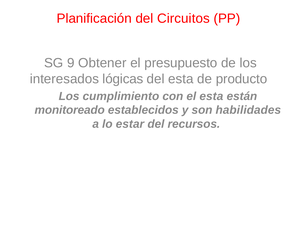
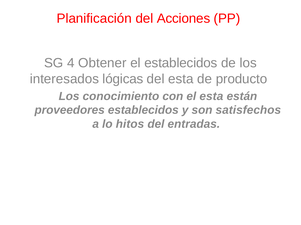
Circuitos: Circuitos -> Acciones (184, 19)
9: 9 -> 4 (71, 63)
el presupuesto: presupuesto -> establecidos (181, 63)
cumplimiento: cumplimiento -> conocimiento (121, 96)
monitoreado: monitoreado -> proveedores (70, 110)
habilidades: habilidades -> satisfechos (248, 110)
estar: estar -> hitos (130, 125)
recursos: recursos -> entradas (194, 125)
